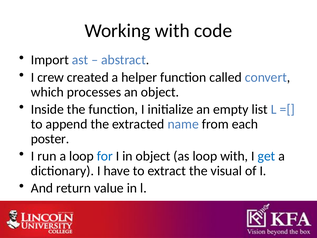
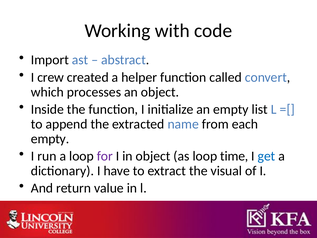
poster: poster -> empty (50, 139)
for colour: blue -> purple (105, 156)
loop with: with -> time (234, 156)
